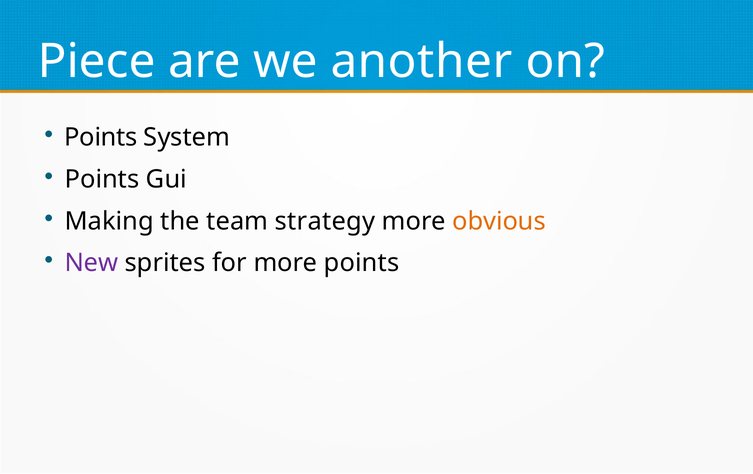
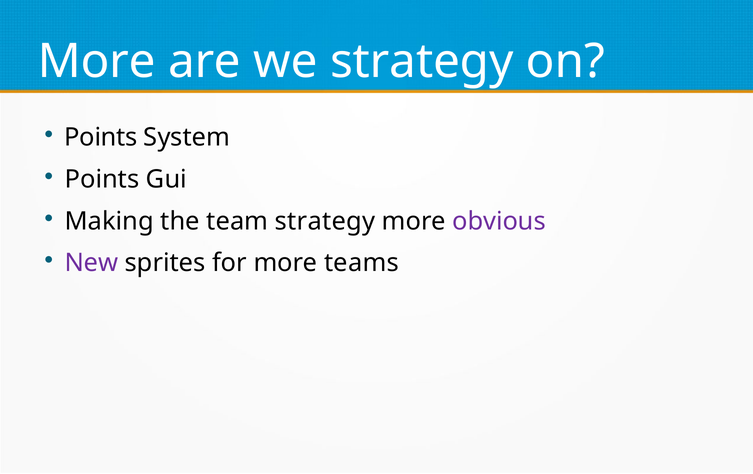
Piece: Piece -> More (97, 61)
we another: another -> strategy (422, 61)
obvious colour: orange -> purple (499, 221)
more points: points -> teams (362, 263)
